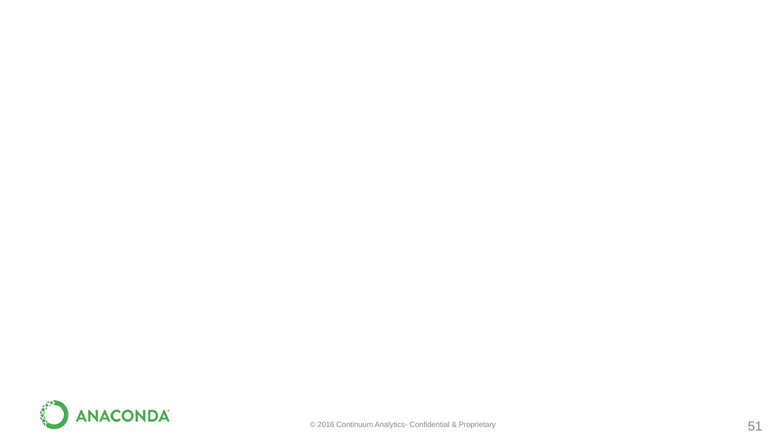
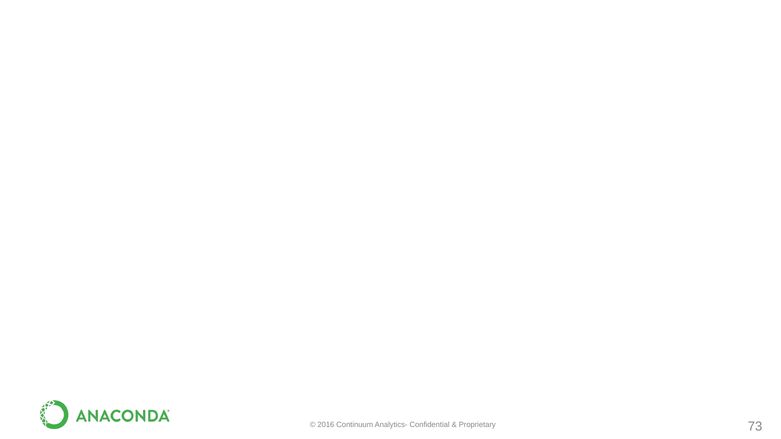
51: 51 -> 73 (755, 427)
